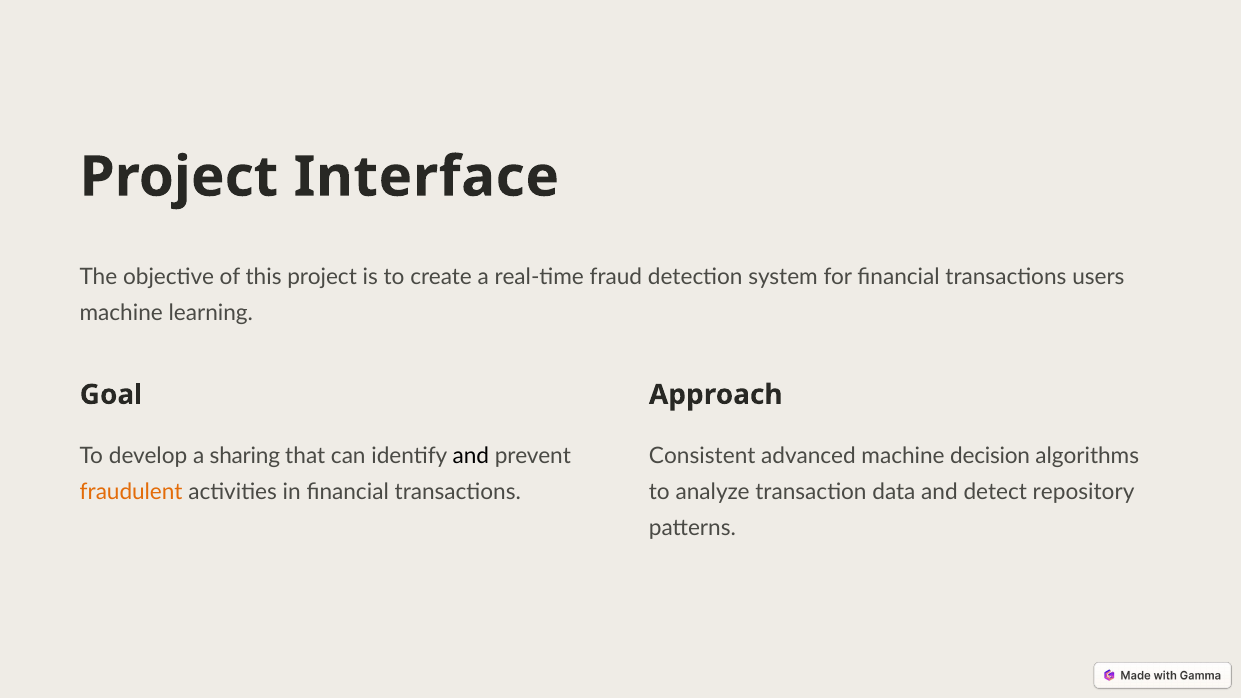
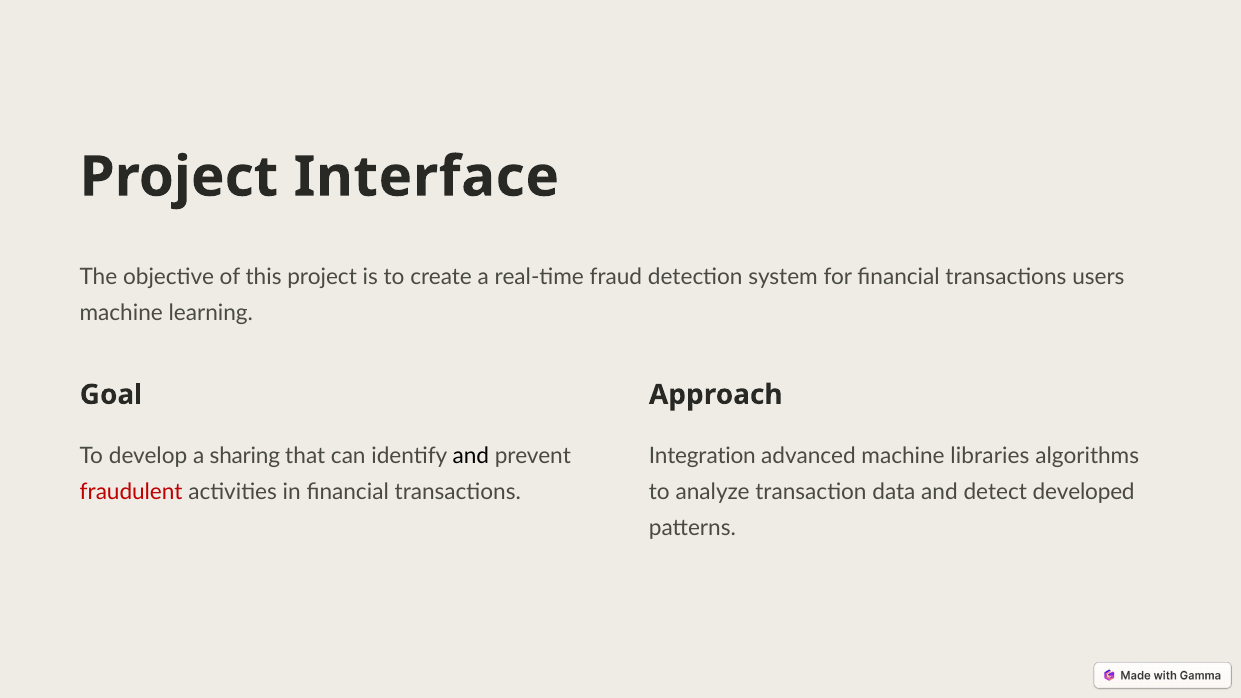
Consistent: Consistent -> Integration (702, 456)
decision: decision -> libraries (990, 456)
repository: repository -> developed (1084, 492)
fraudulent colour: orange -> red (131, 492)
